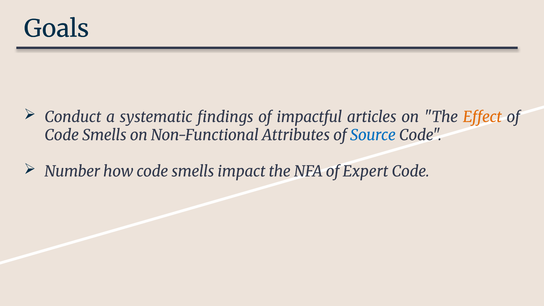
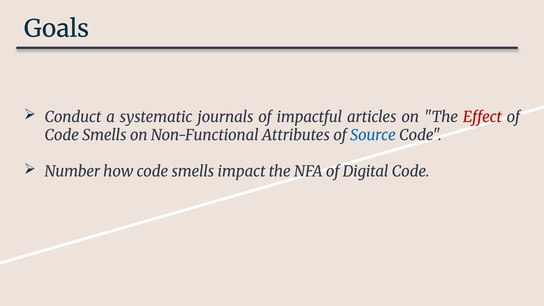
findings: findings -> journals (225, 117)
Effect colour: orange -> red (482, 117)
Expert: Expert -> Digital (366, 171)
